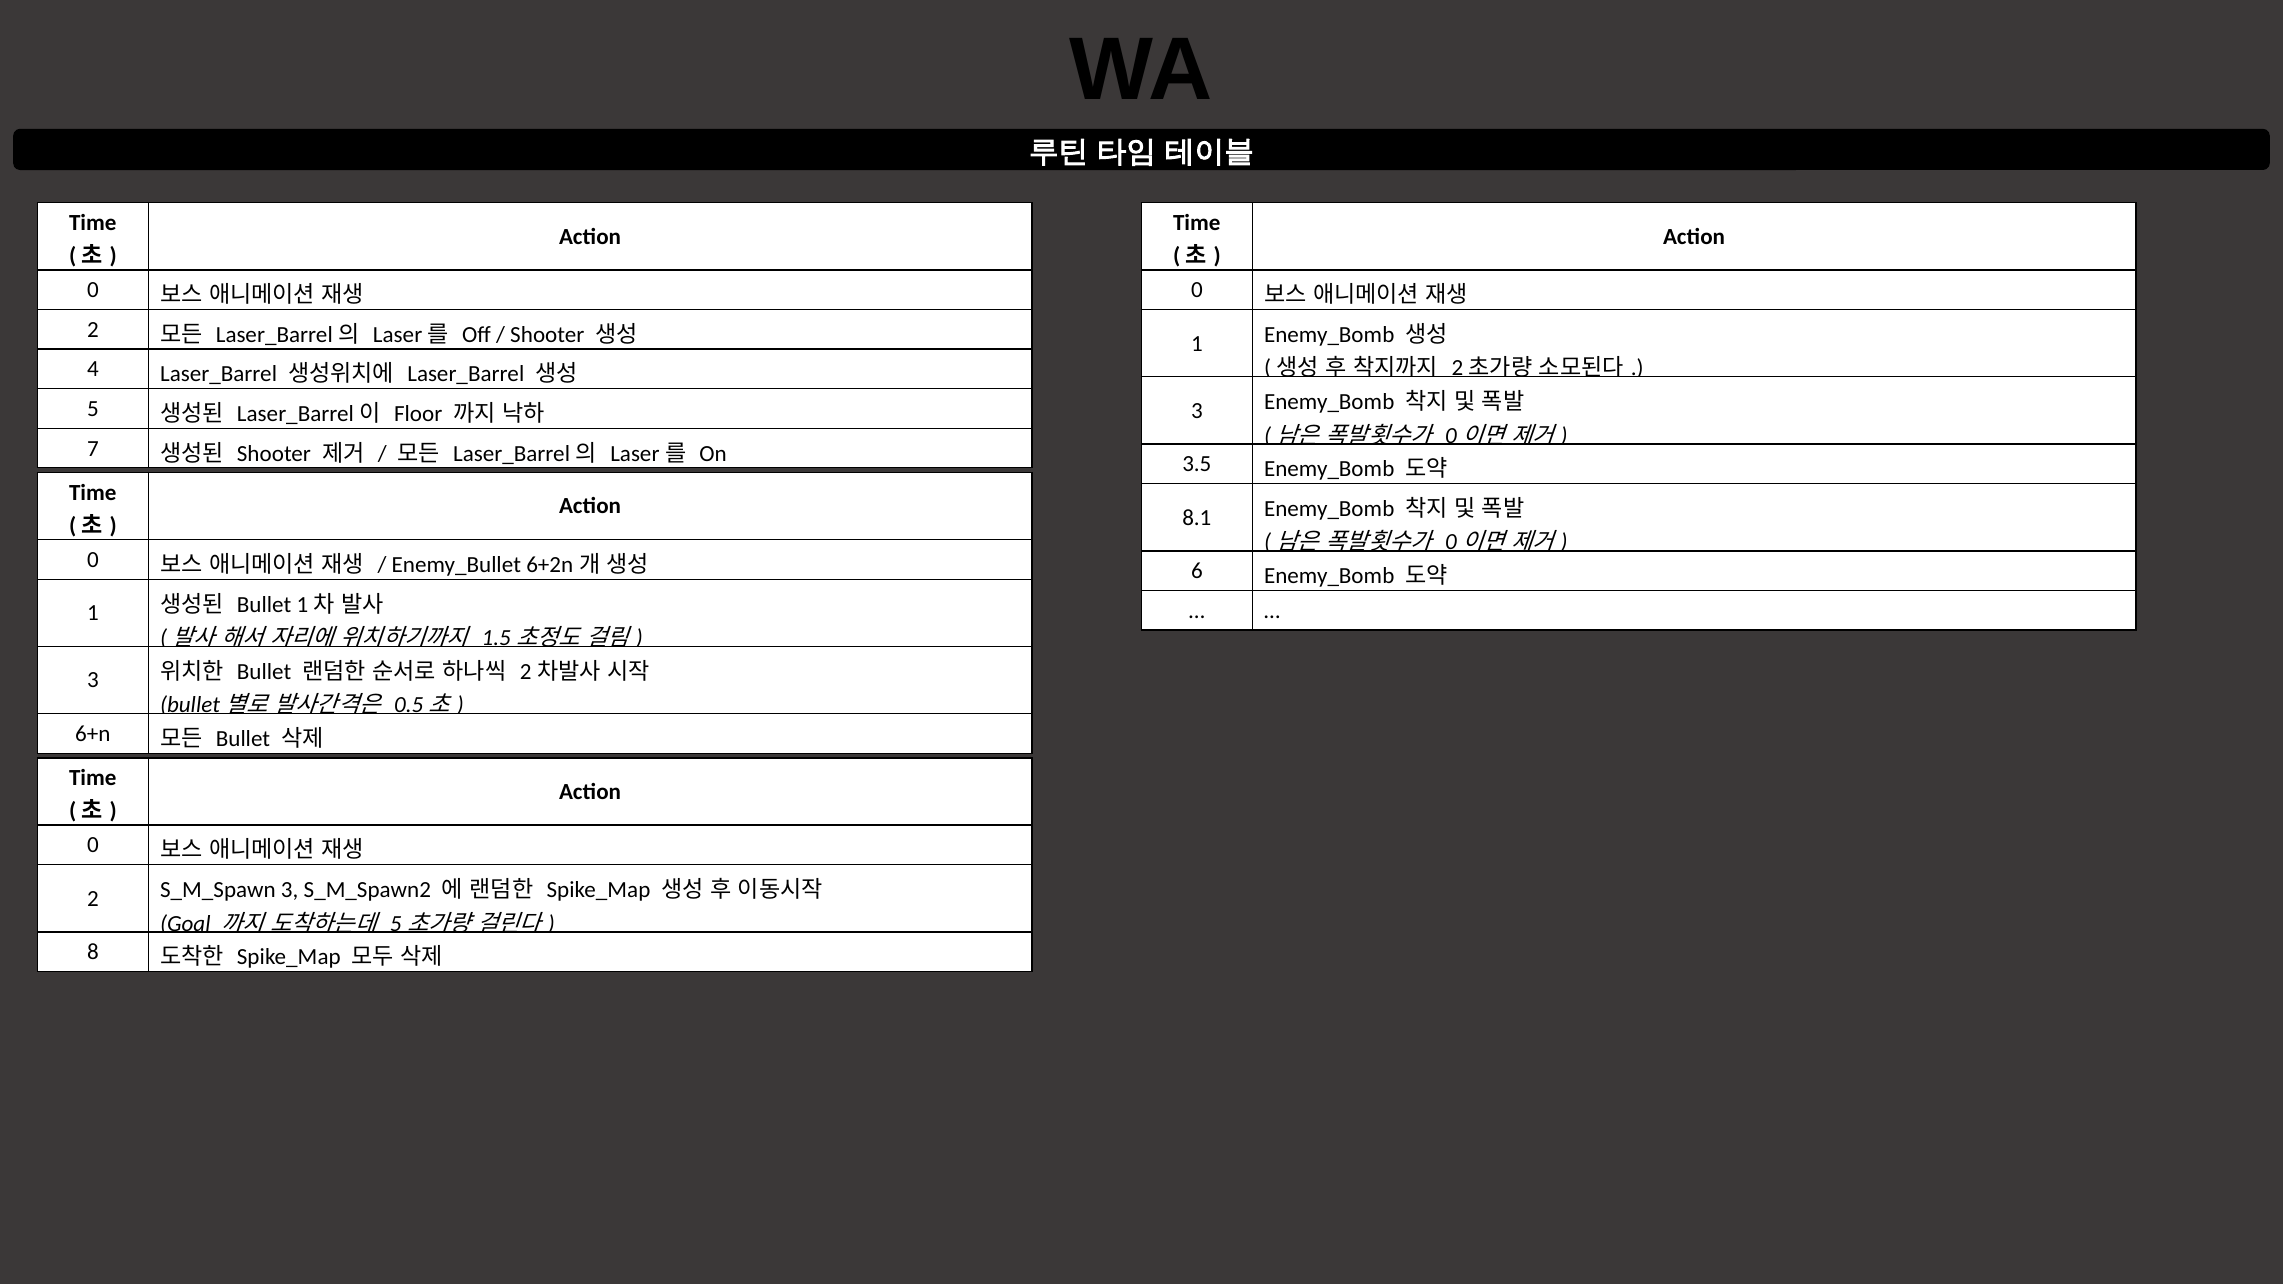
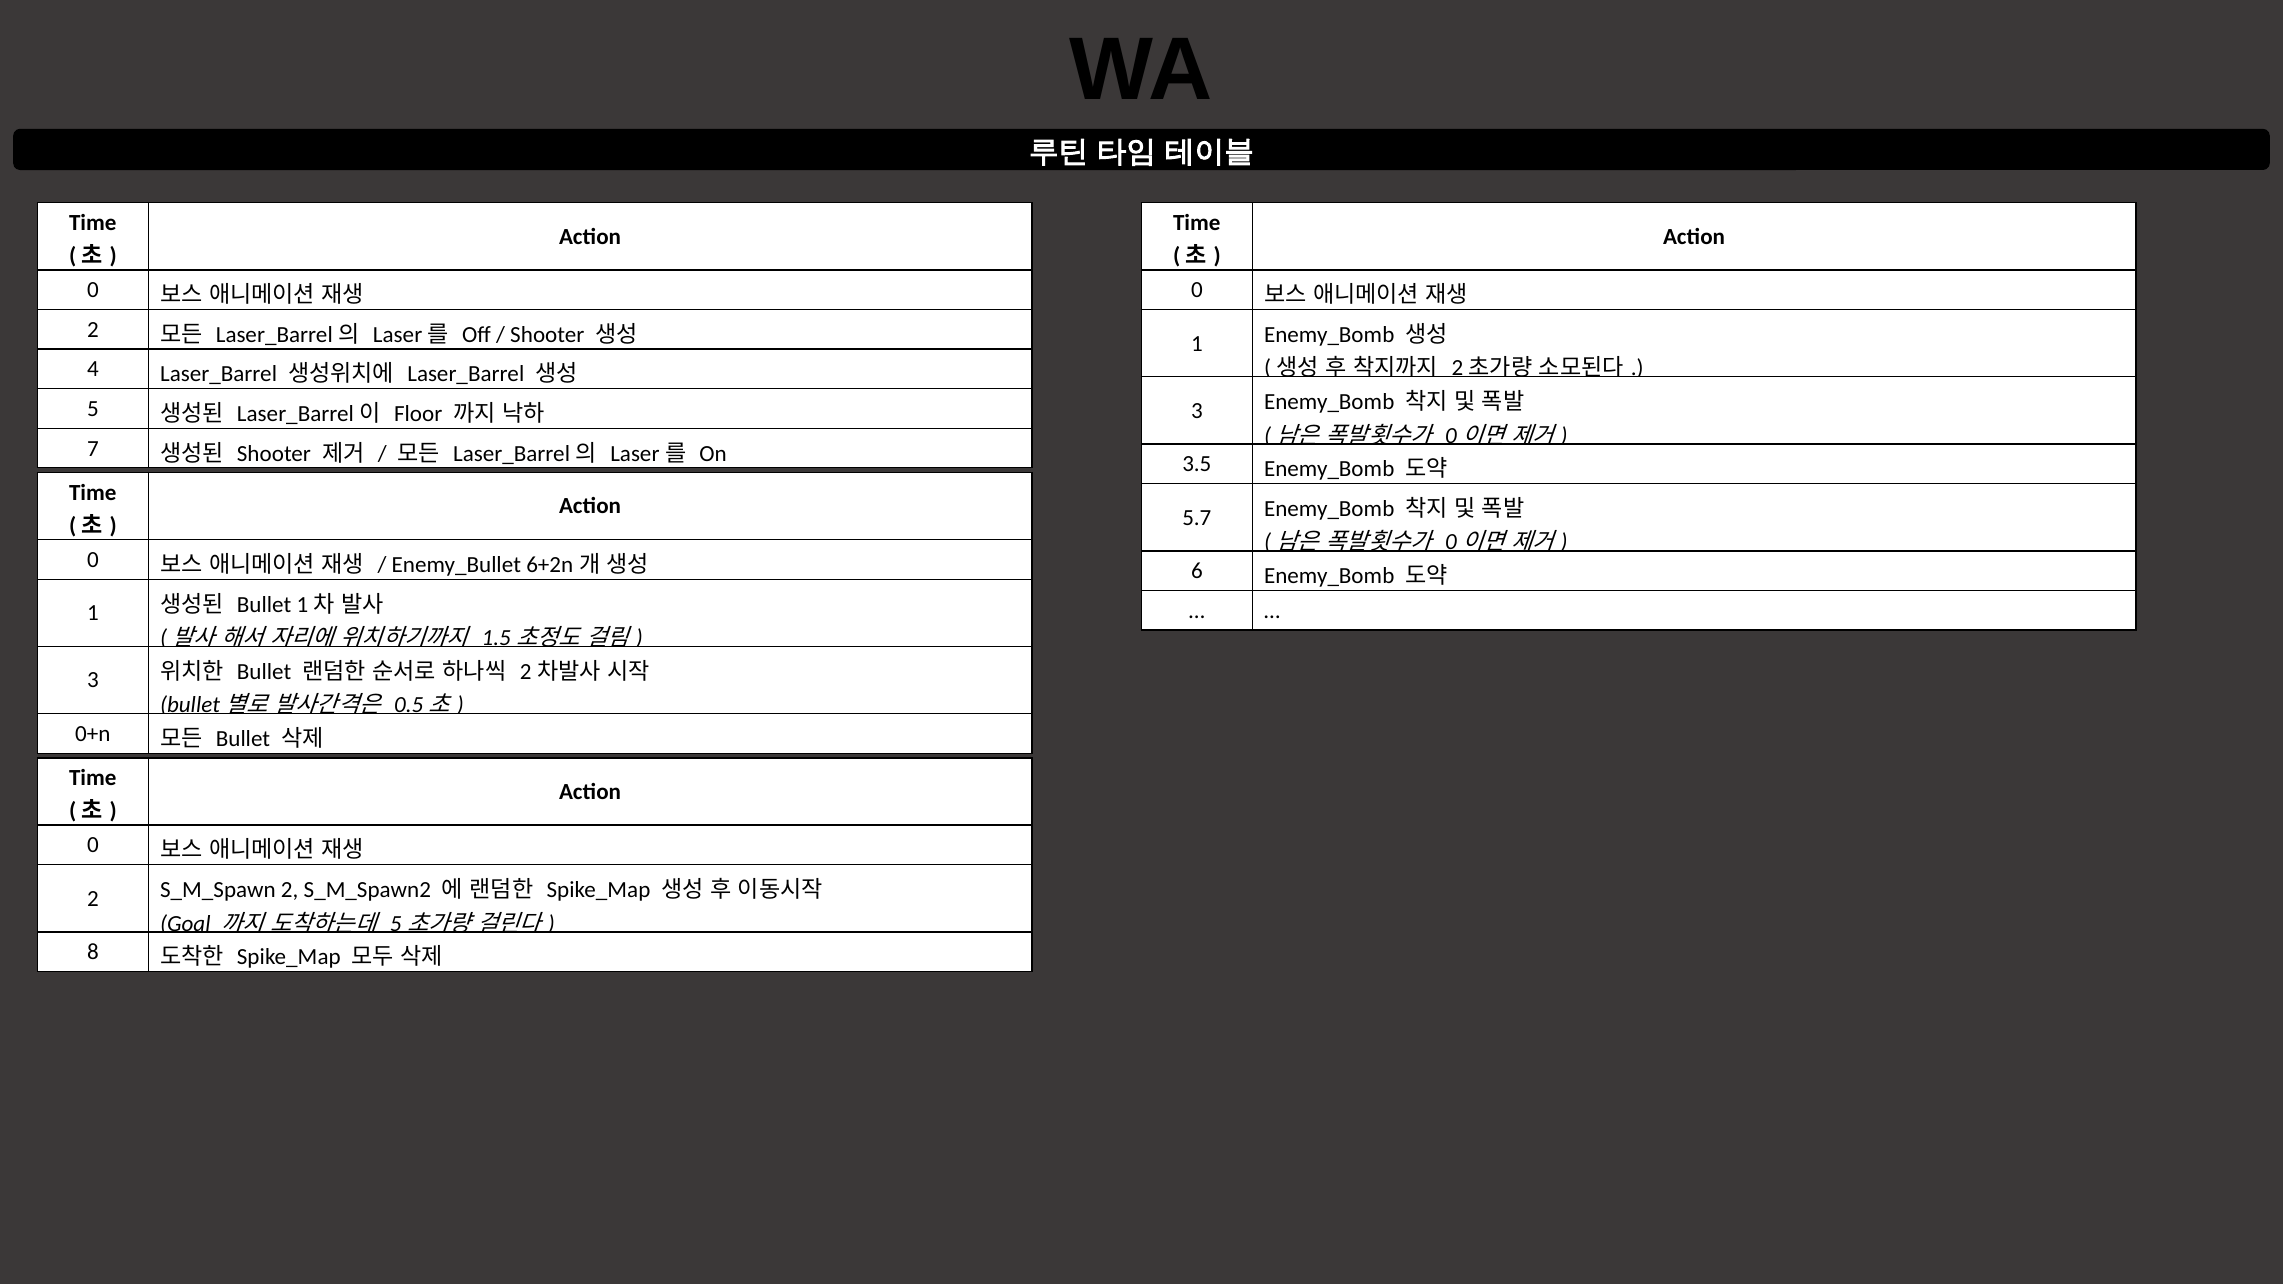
8.1: 8.1 -> 5.7 (1197, 518)
6+n: 6+n -> 0+n (93, 734)
3: 3 -> 2 (290, 890)
